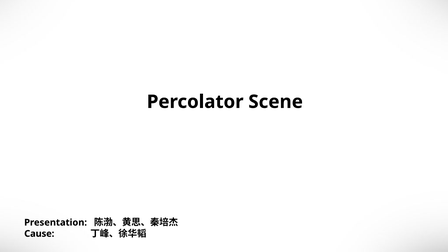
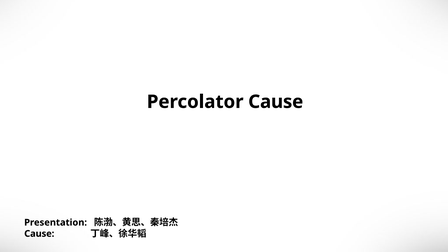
Percolator Scene: Scene -> Cause (276, 102)
